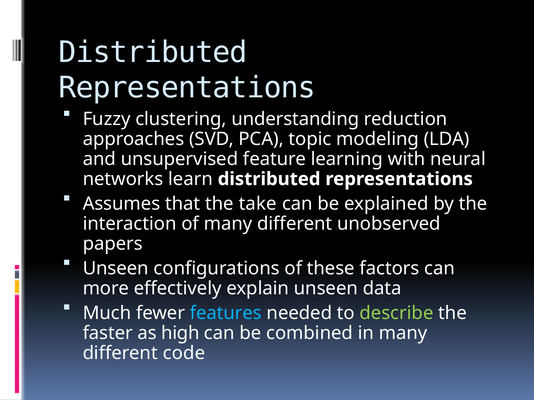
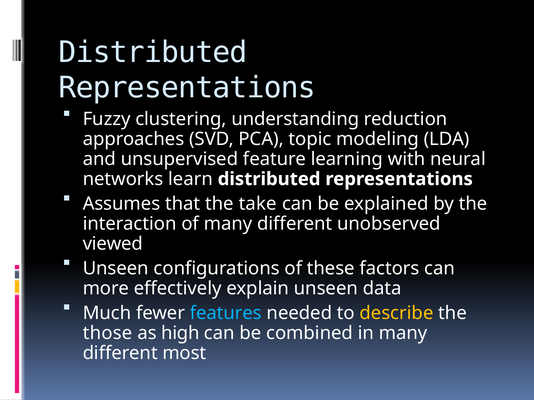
papers: papers -> viewed (113, 244)
describe colour: light green -> yellow (397, 313)
faster: faster -> those (108, 333)
code: code -> most (184, 353)
